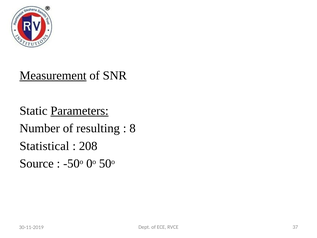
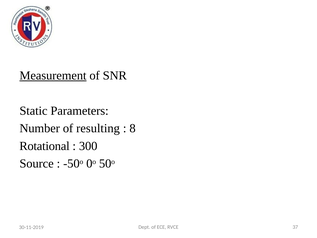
Parameters underline: present -> none (80, 111)
Statistical: Statistical -> Rotational (45, 146)
208: 208 -> 300 (88, 146)
